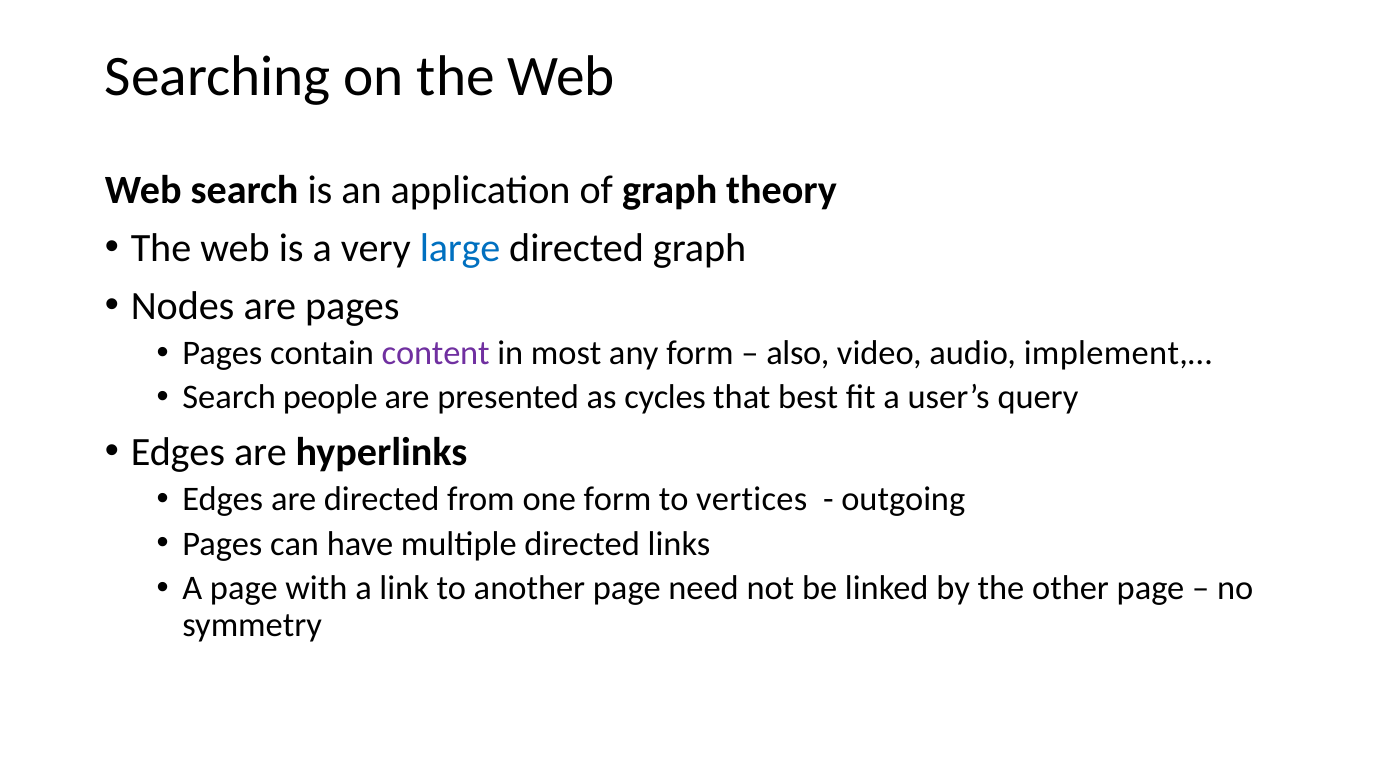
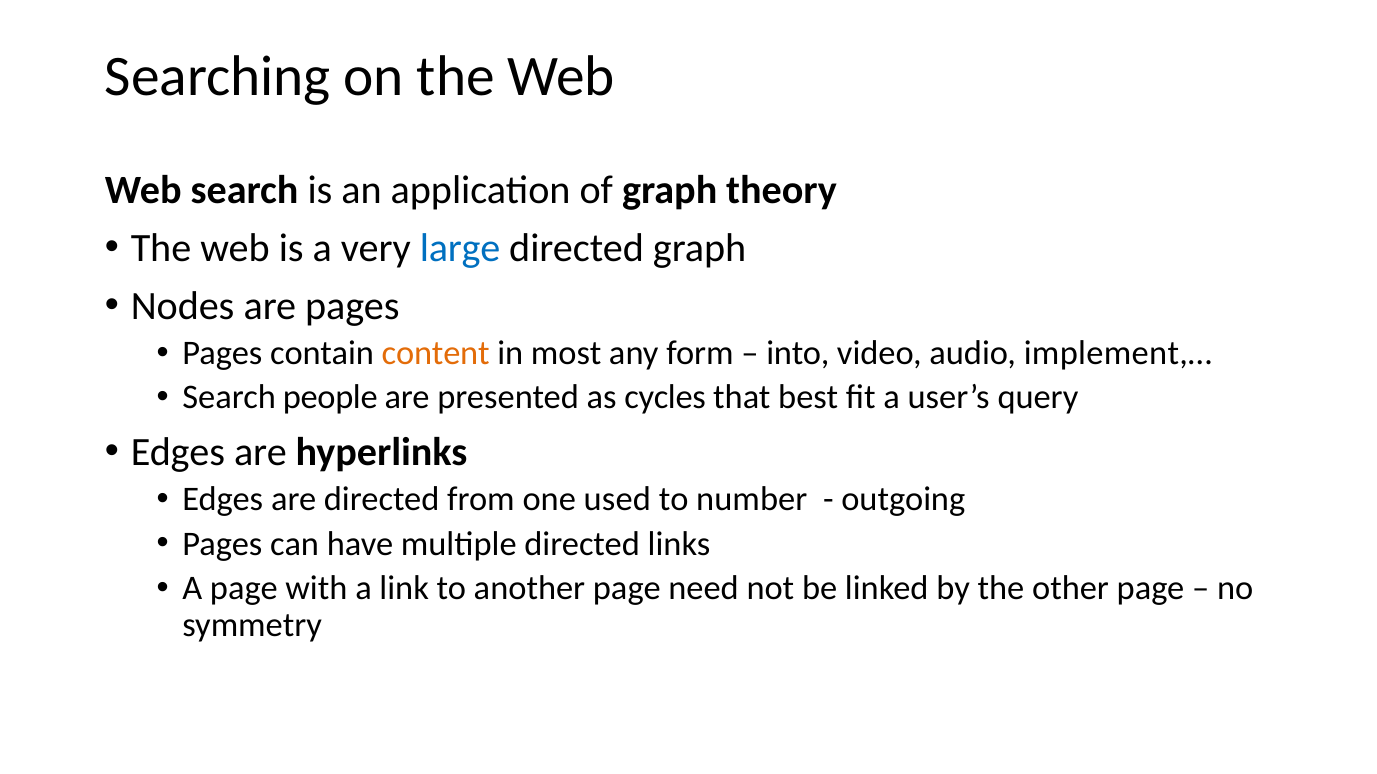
content colour: purple -> orange (436, 354)
also: also -> into (798, 354)
one form: form -> used (617, 500)
vertices: vertices -> number (752, 500)
